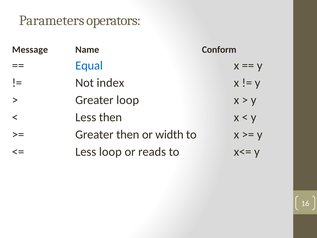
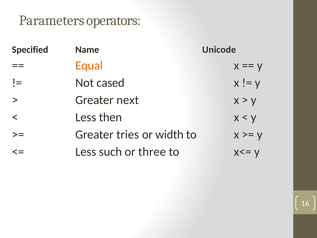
Message: Message -> Specified (30, 50)
Conform: Conform -> Unicode (219, 50)
Equal colour: blue -> orange (89, 65)
index: index -> cased (111, 83)
Greater loop: loop -> next (128, 100)
Greater then: then -> tries (128, 134)
Less loop: loop -> such (110, 152)
reads: reads -> three (152, 152)
